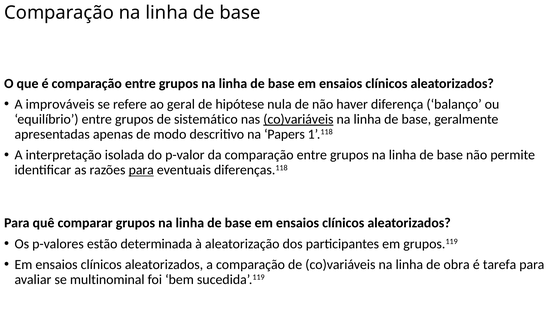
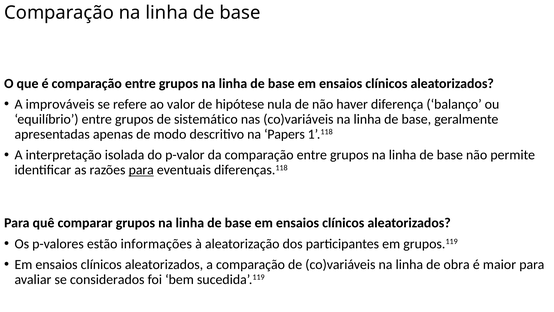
geral: geral -> valor (181, 104)
co)variáveis underline: present -> none (298, 119)
determinada: determinada -> informações (156, 243)
tarefa: tarefa -> maior (499, 264)
multinominal: multinominal -> considerados (107, 279)
